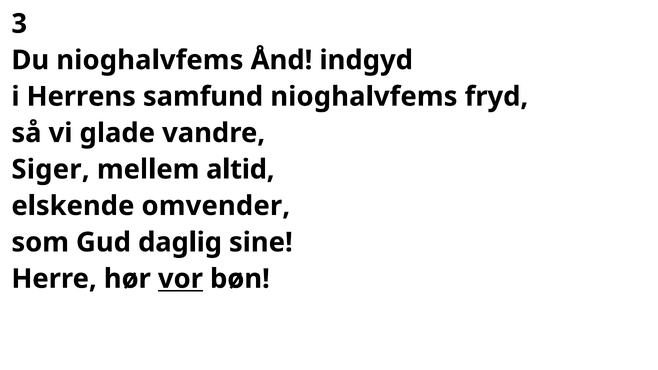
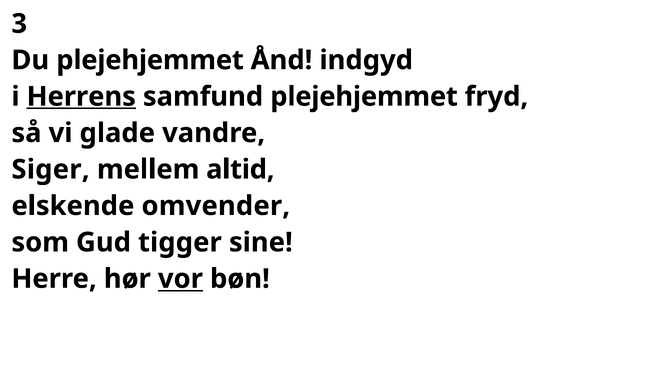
Du nioghalvfems: nioghalvfems -> plejehjemmet (150, 60)
Herrens underline: none -> present (81, 97)
samfund nioghalvfems: nioghalvfems -> plejehjemmet (364, 97)
daglig: daglig -> tigger (180, 242)
